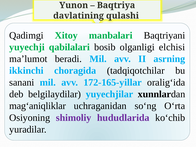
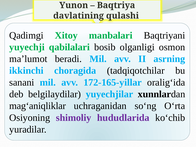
elchisi: elchisi -> osmon (172, 47)
